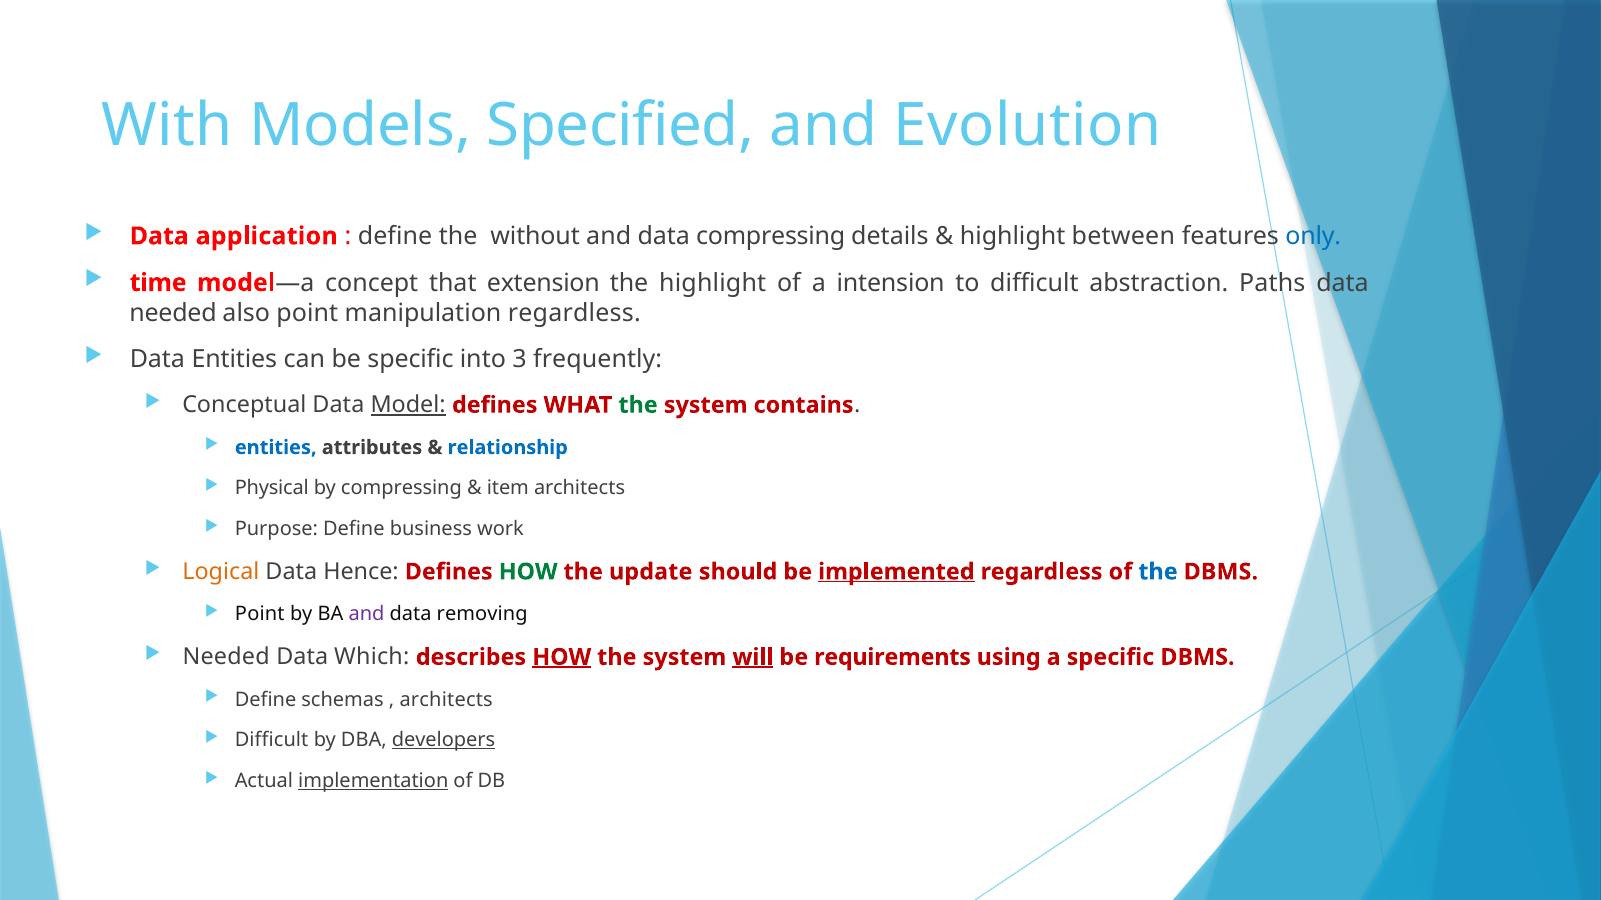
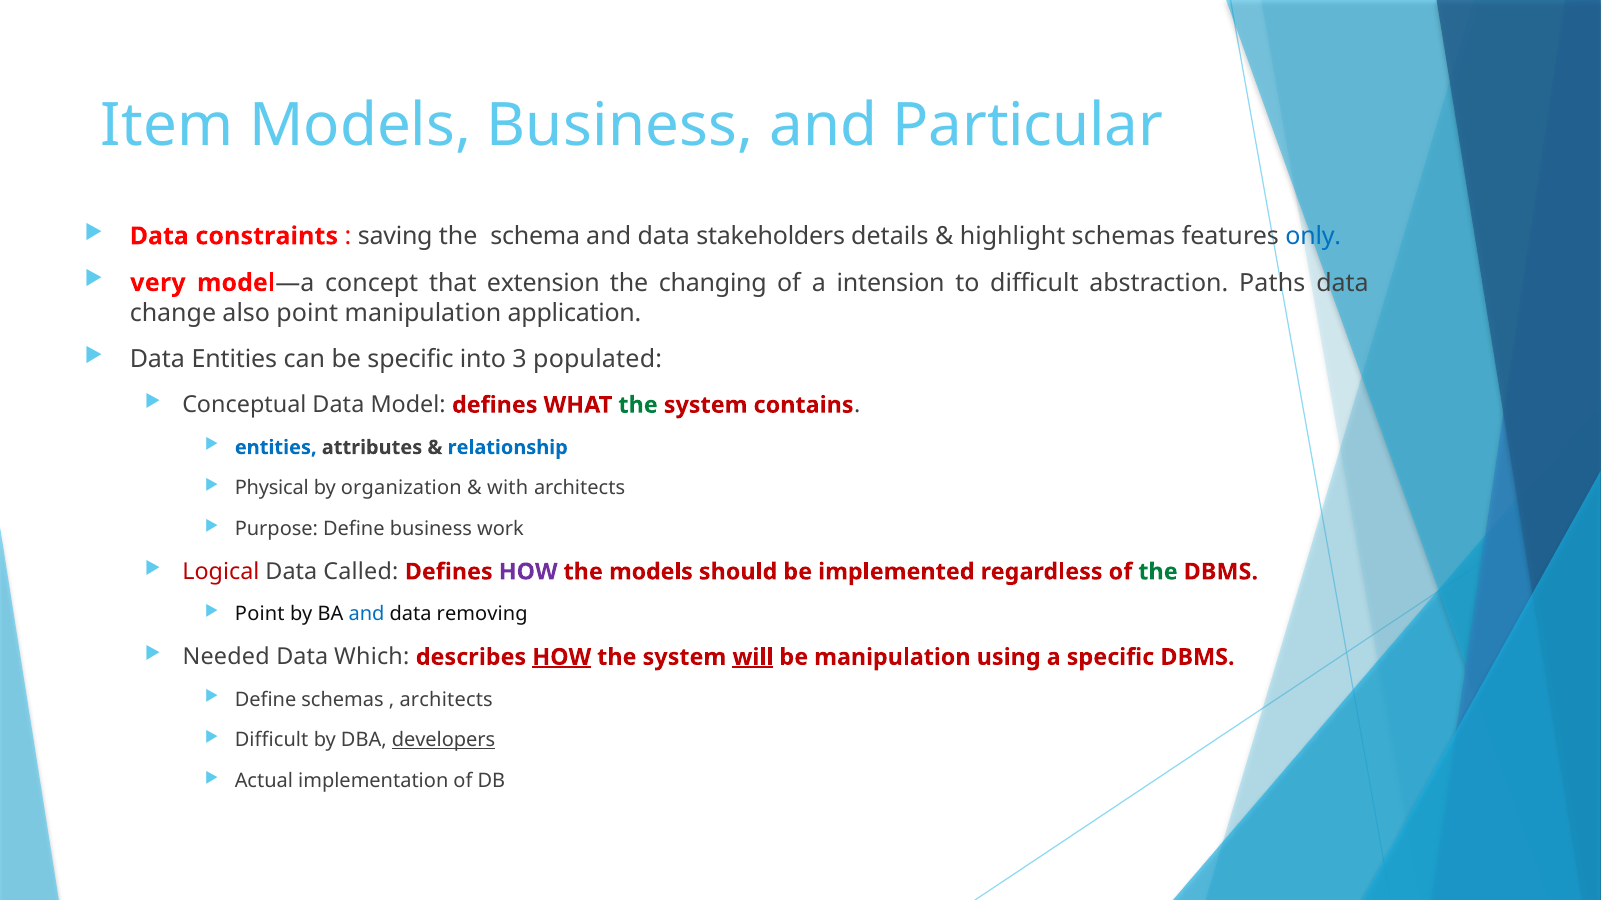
With: With -> Item (167, 126)
Models Specified: Specified -> Business (620, 126)
Evolution: Evolution -> Particular (1028, 126)
application: application -> constraints (267, 236)
define: define -> saving (395, 236)
without: without -> schema (535, 236)
data compressing: compressing -> stakeholders (771, 236)
highlight between: between -> schemas (1123, 236)
time: time -> very (158, 283)
the highlight: highlight -> changing (713, 283)
needed: needed -> change (173, 313)
manipulation regardless: regardless -> application (575, 313)
frequently: frequently -> populated (598, 360)
Model underline: present -> none (408, 405)
by compressing: compressing -> organization (401, 488)
item: item -> with (508, 488)
Logical colour: orange -> red (221, 572)
Hence: Hence -> Called (361, 572)
HOW colour: green -> purple (528, 572)
the update: update -> models (651, 572)
implemented underline: present -> none (896, 572)
the colour: blue -> green (1158, 572)
and colour: purple -> blue (367, 615)
be requirements: requirements -> manipulation (892, 658)
implementation underline: present -> none (373, 781)
